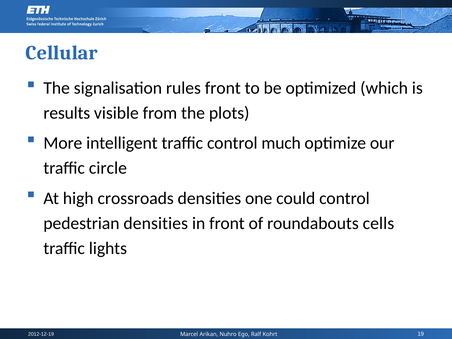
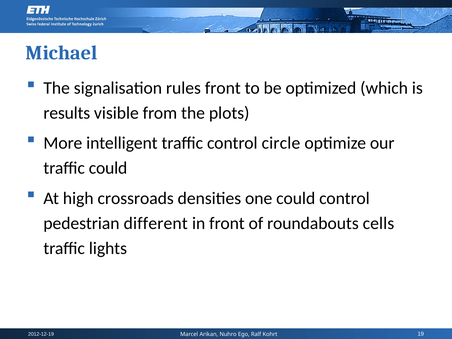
Cellular: Cellular -> Michael (62, 53)
much: much -> circle (281, 143)
traffic circle: circle -> could (108, 168)
pedestrian densities: densities -> different (156, 223)
